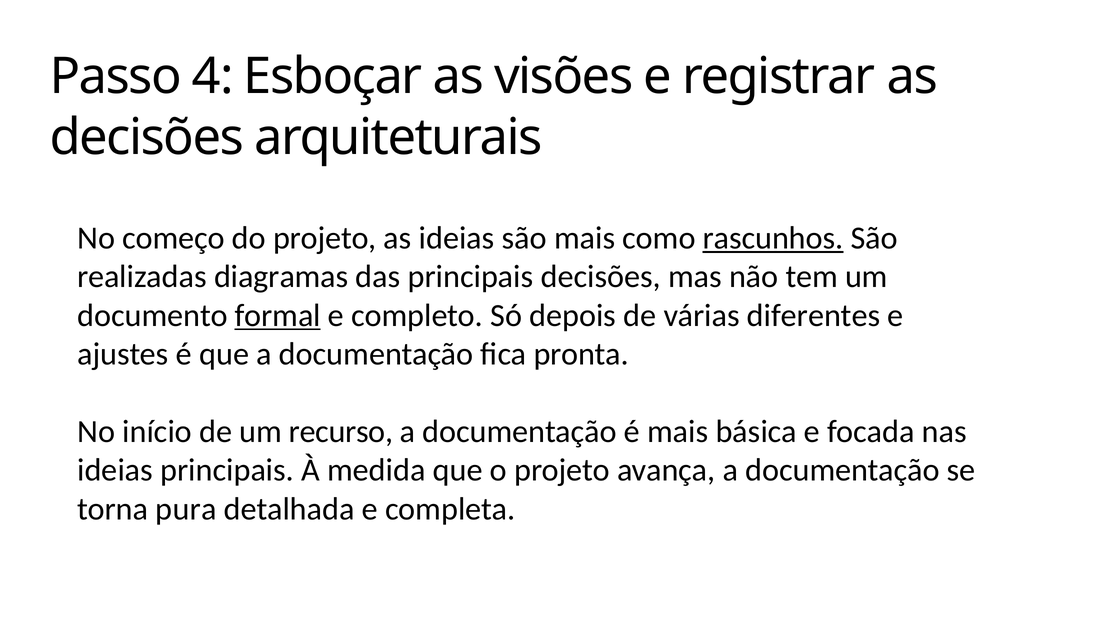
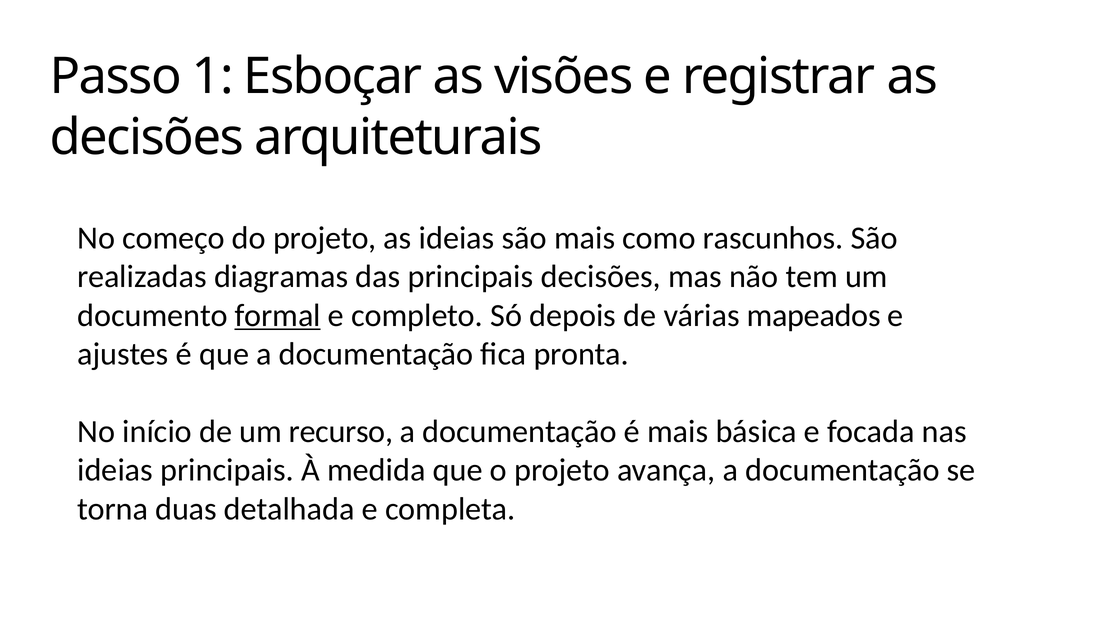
4: 4 -> 1 (213, 77)
rascunhos underline: present -> none (773, 238)
diferentes: diferentes -> mapeados (814, 315)
pura: pura -> duas (186, 509)
